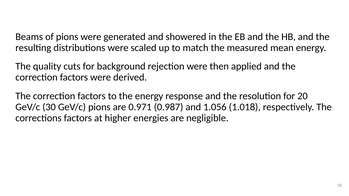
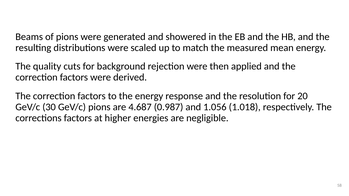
0.971: 0.971 -> 4.687 (140, 107)
